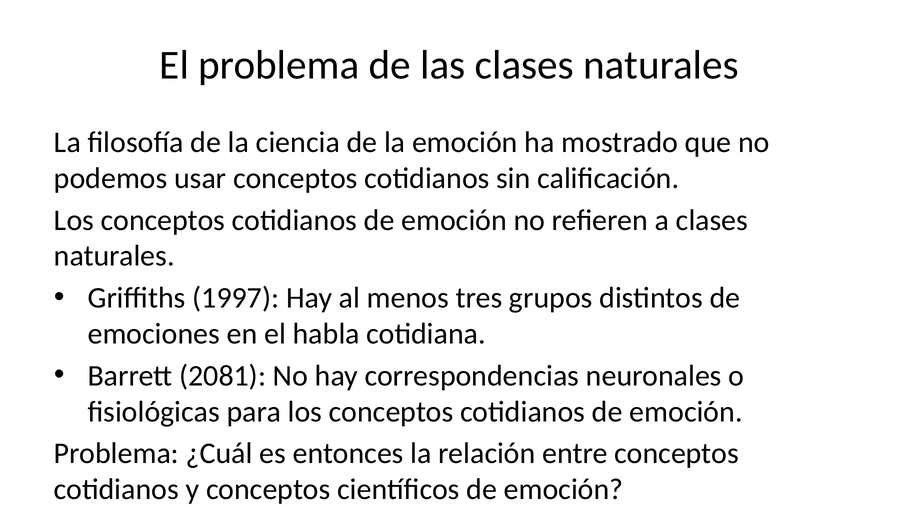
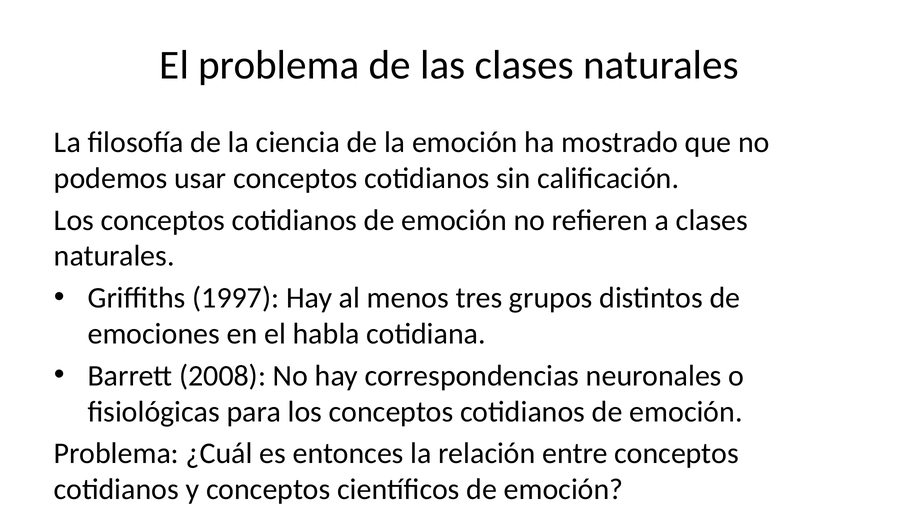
2081: 2081 -> 2008 (223, 376)
